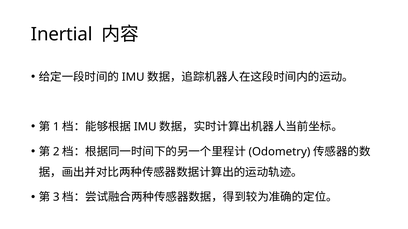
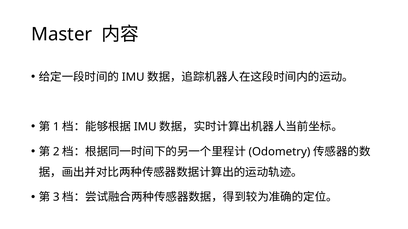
Inertial: Inertial -> Master (62, 34)
